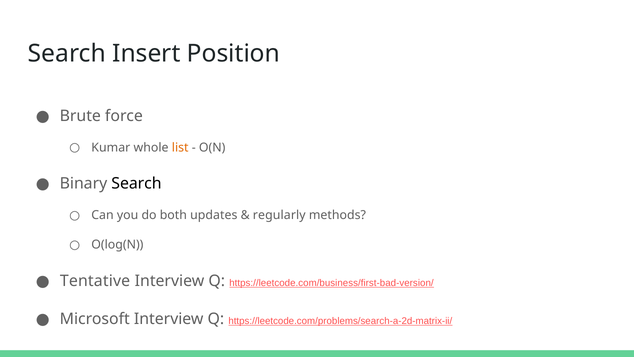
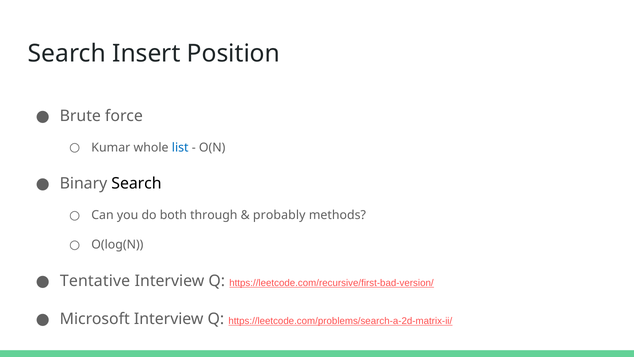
list colour: orange -> blue (180, 147)
updates: updates -> through (214, 215)
regularly: regularly -> probably (279, 215)
https://leetcode.com/business/first-bad-version/: https://leetcode.com/business/first-bad-version/ -> https://leetcode.com/recursive/first-bad-version/ (331, 283)
